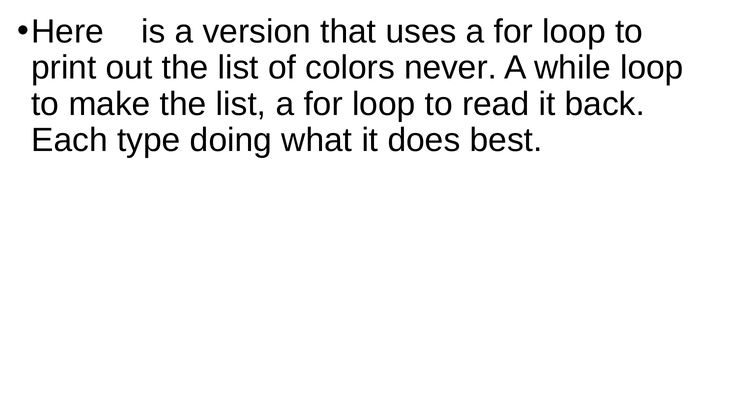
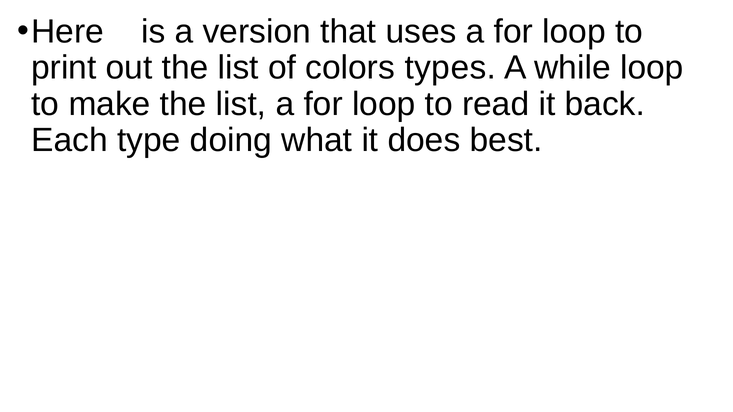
never: never -> types (450, 68)
